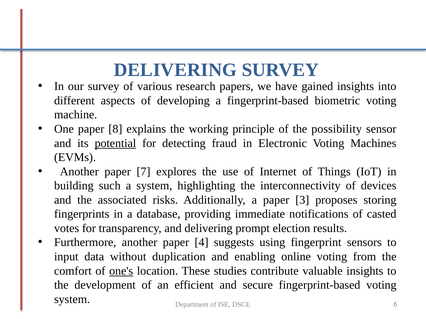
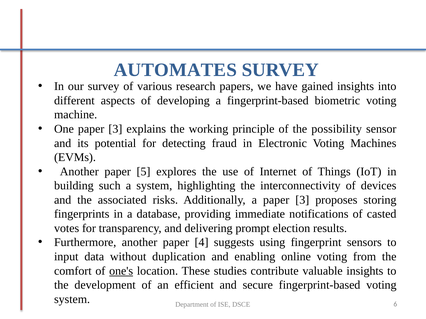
DELIVERING: DELIVERING -> AUTOMATES (175, 70)
One paper 8: 8 -> 3 (115, 129)
potential underline: present -> none (115, 143)
7: 7 -> 5 (144, 172)
